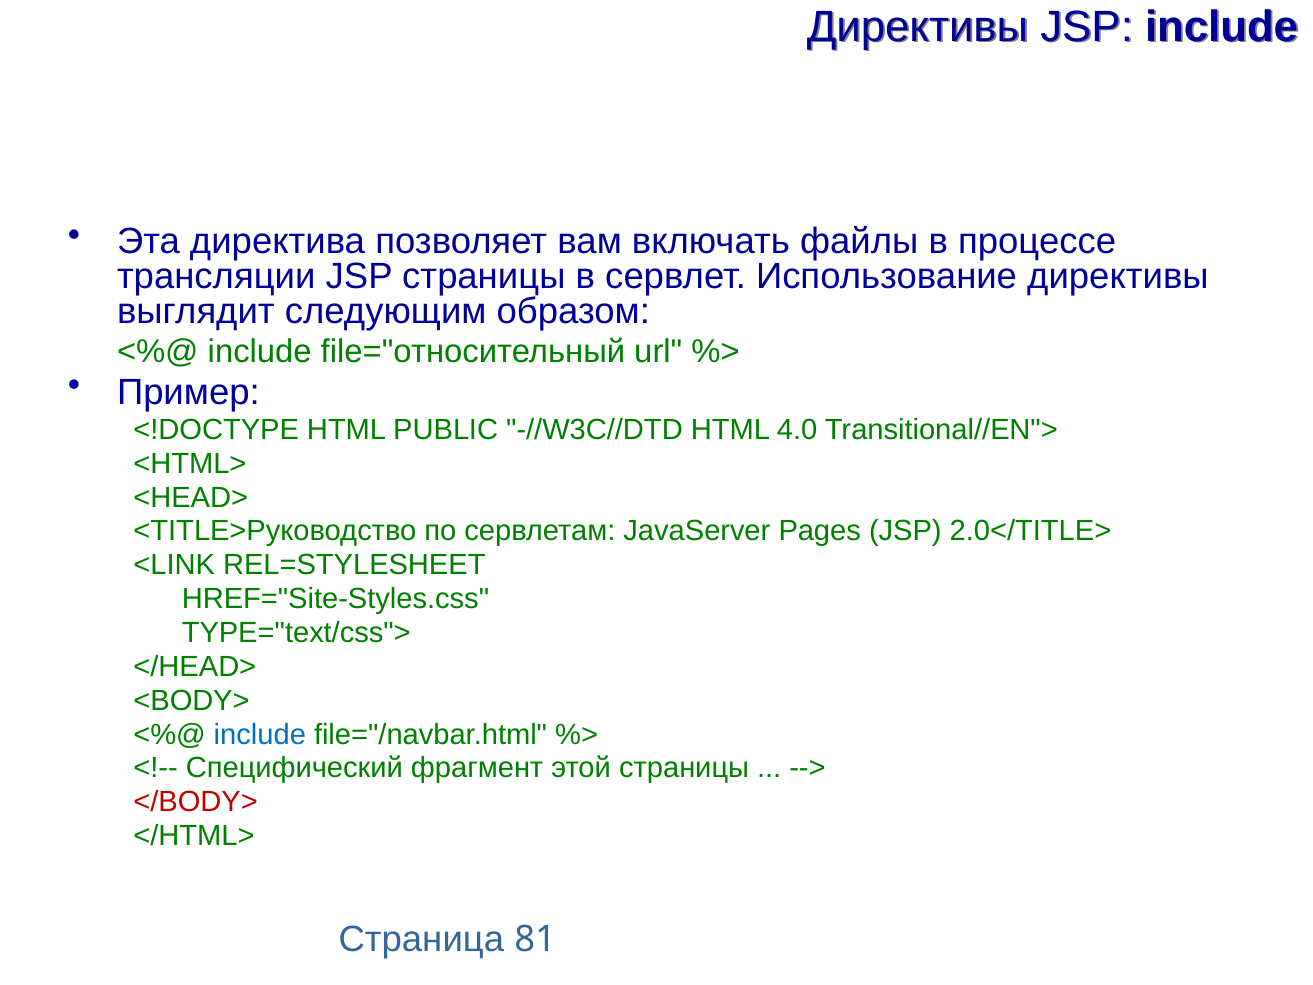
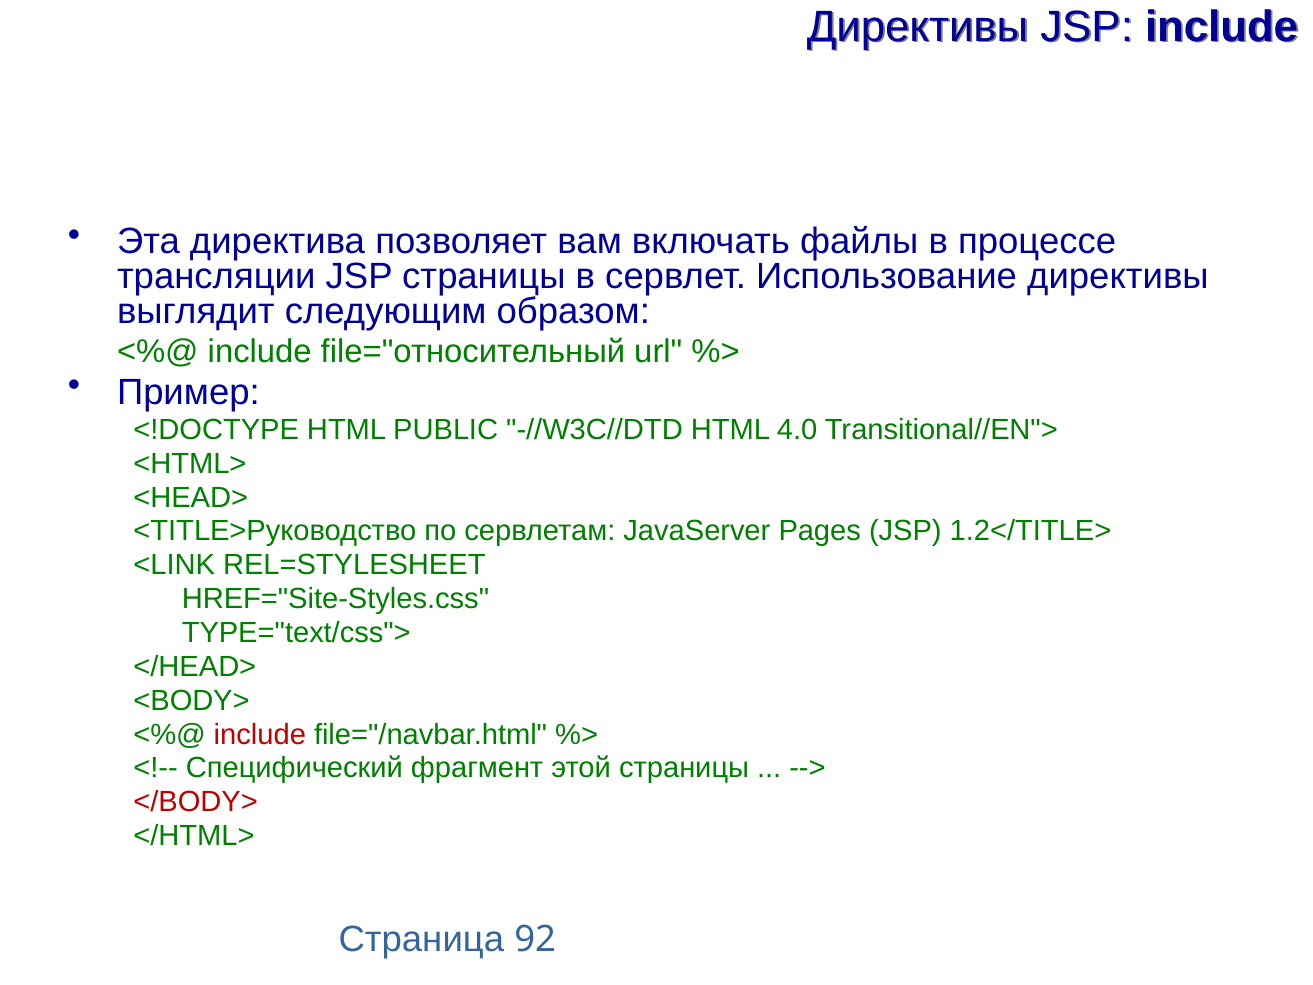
2.0</TITLE>: 2.0</TITLE> -> 1.2</TITLE> (1030, 531)
include colour: blue -> red (260, 734)
81: 81 -> 92 (535, 939)
